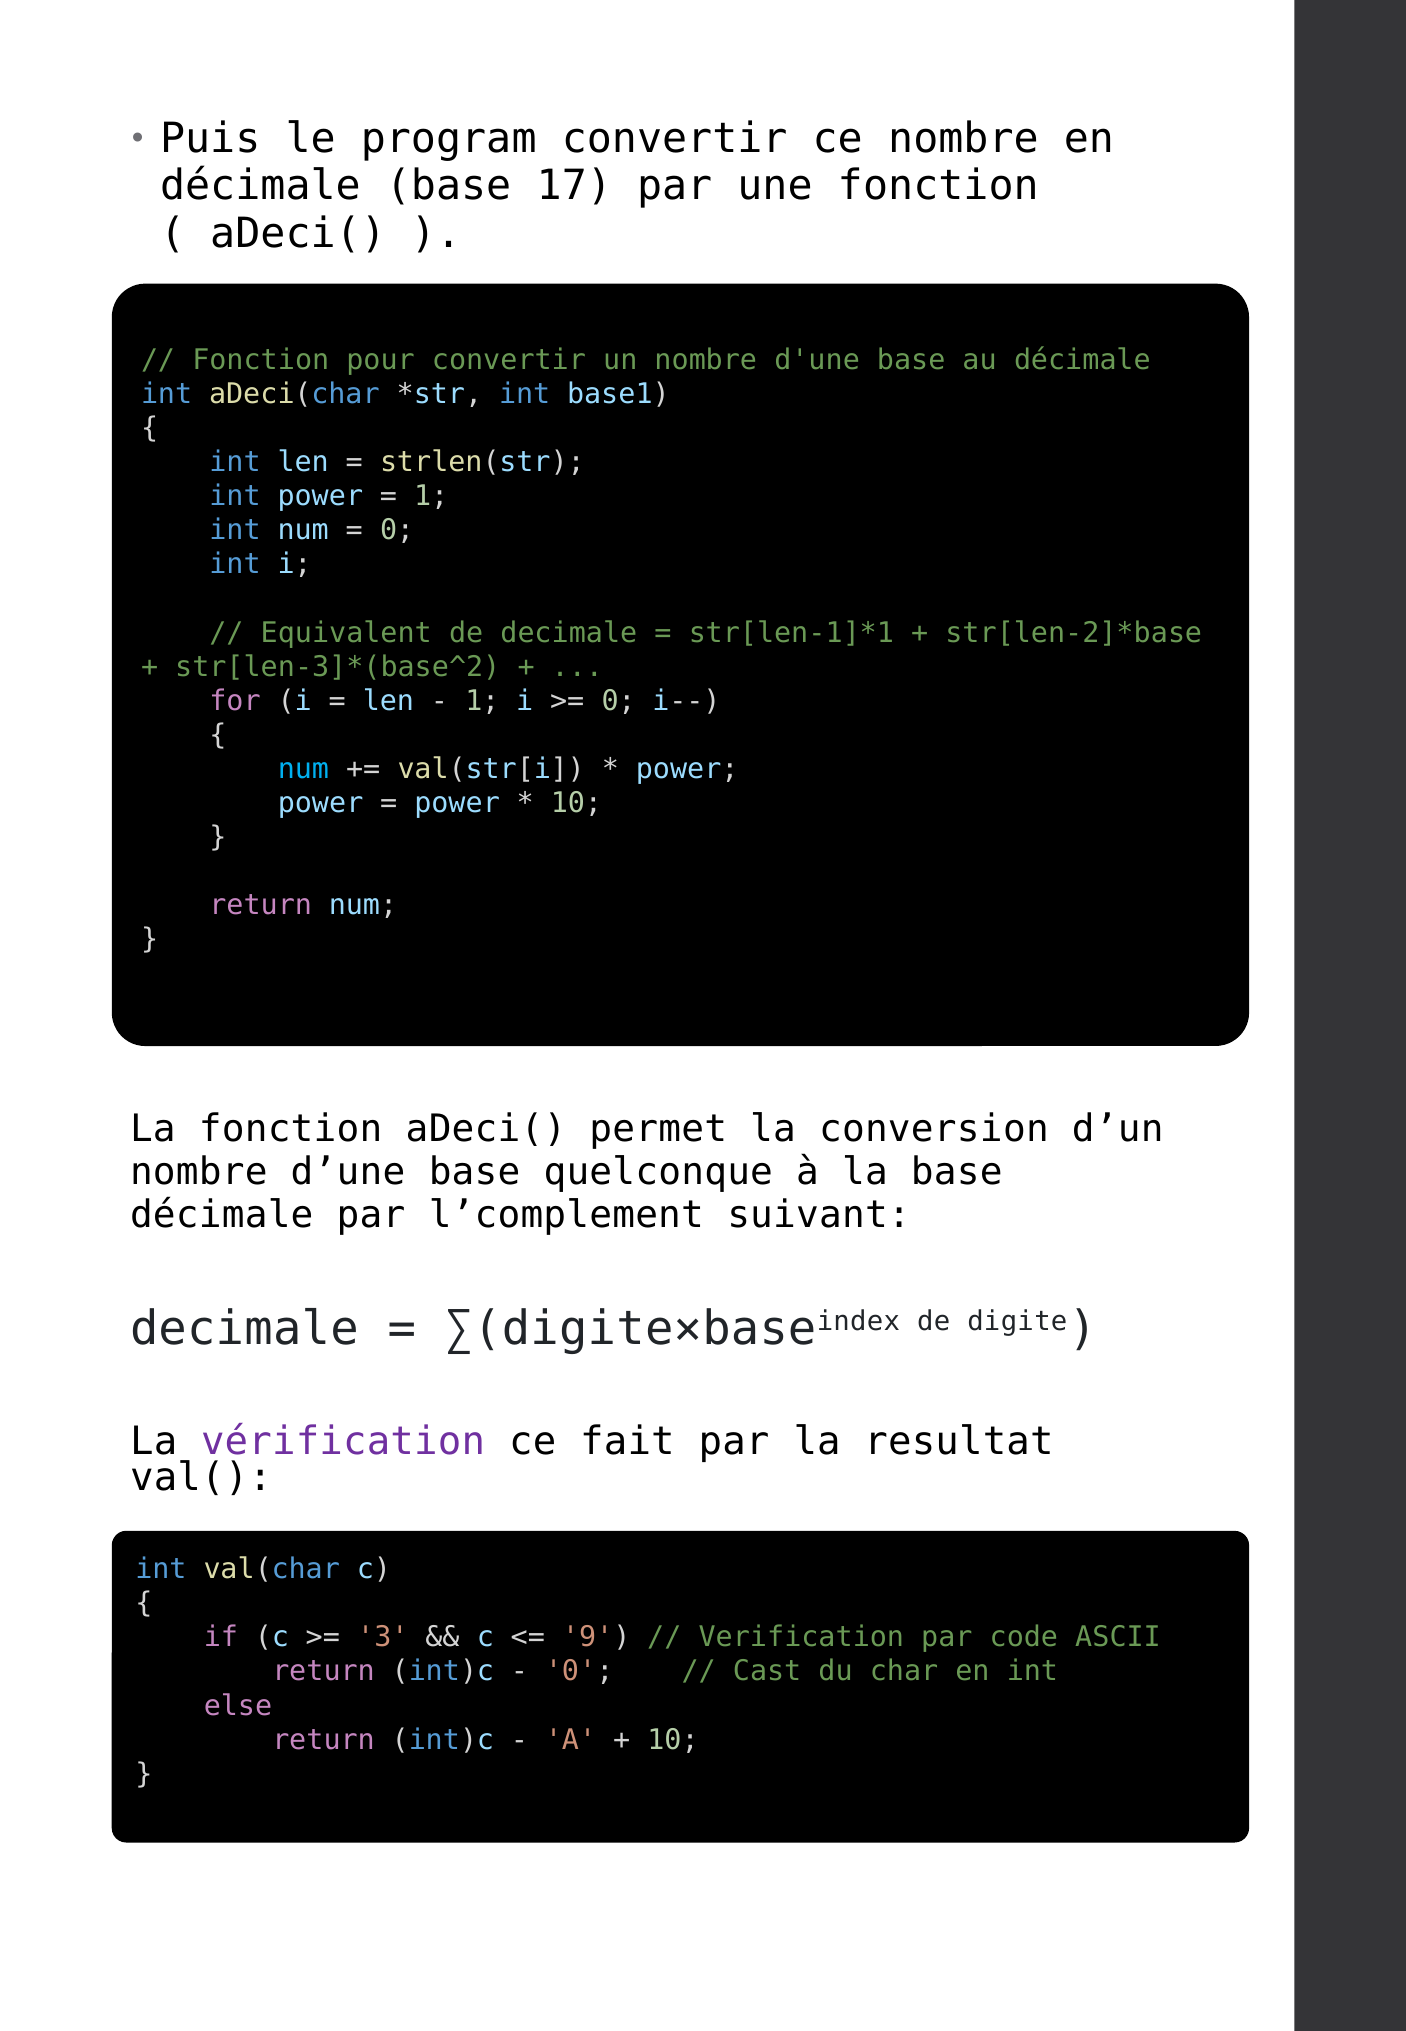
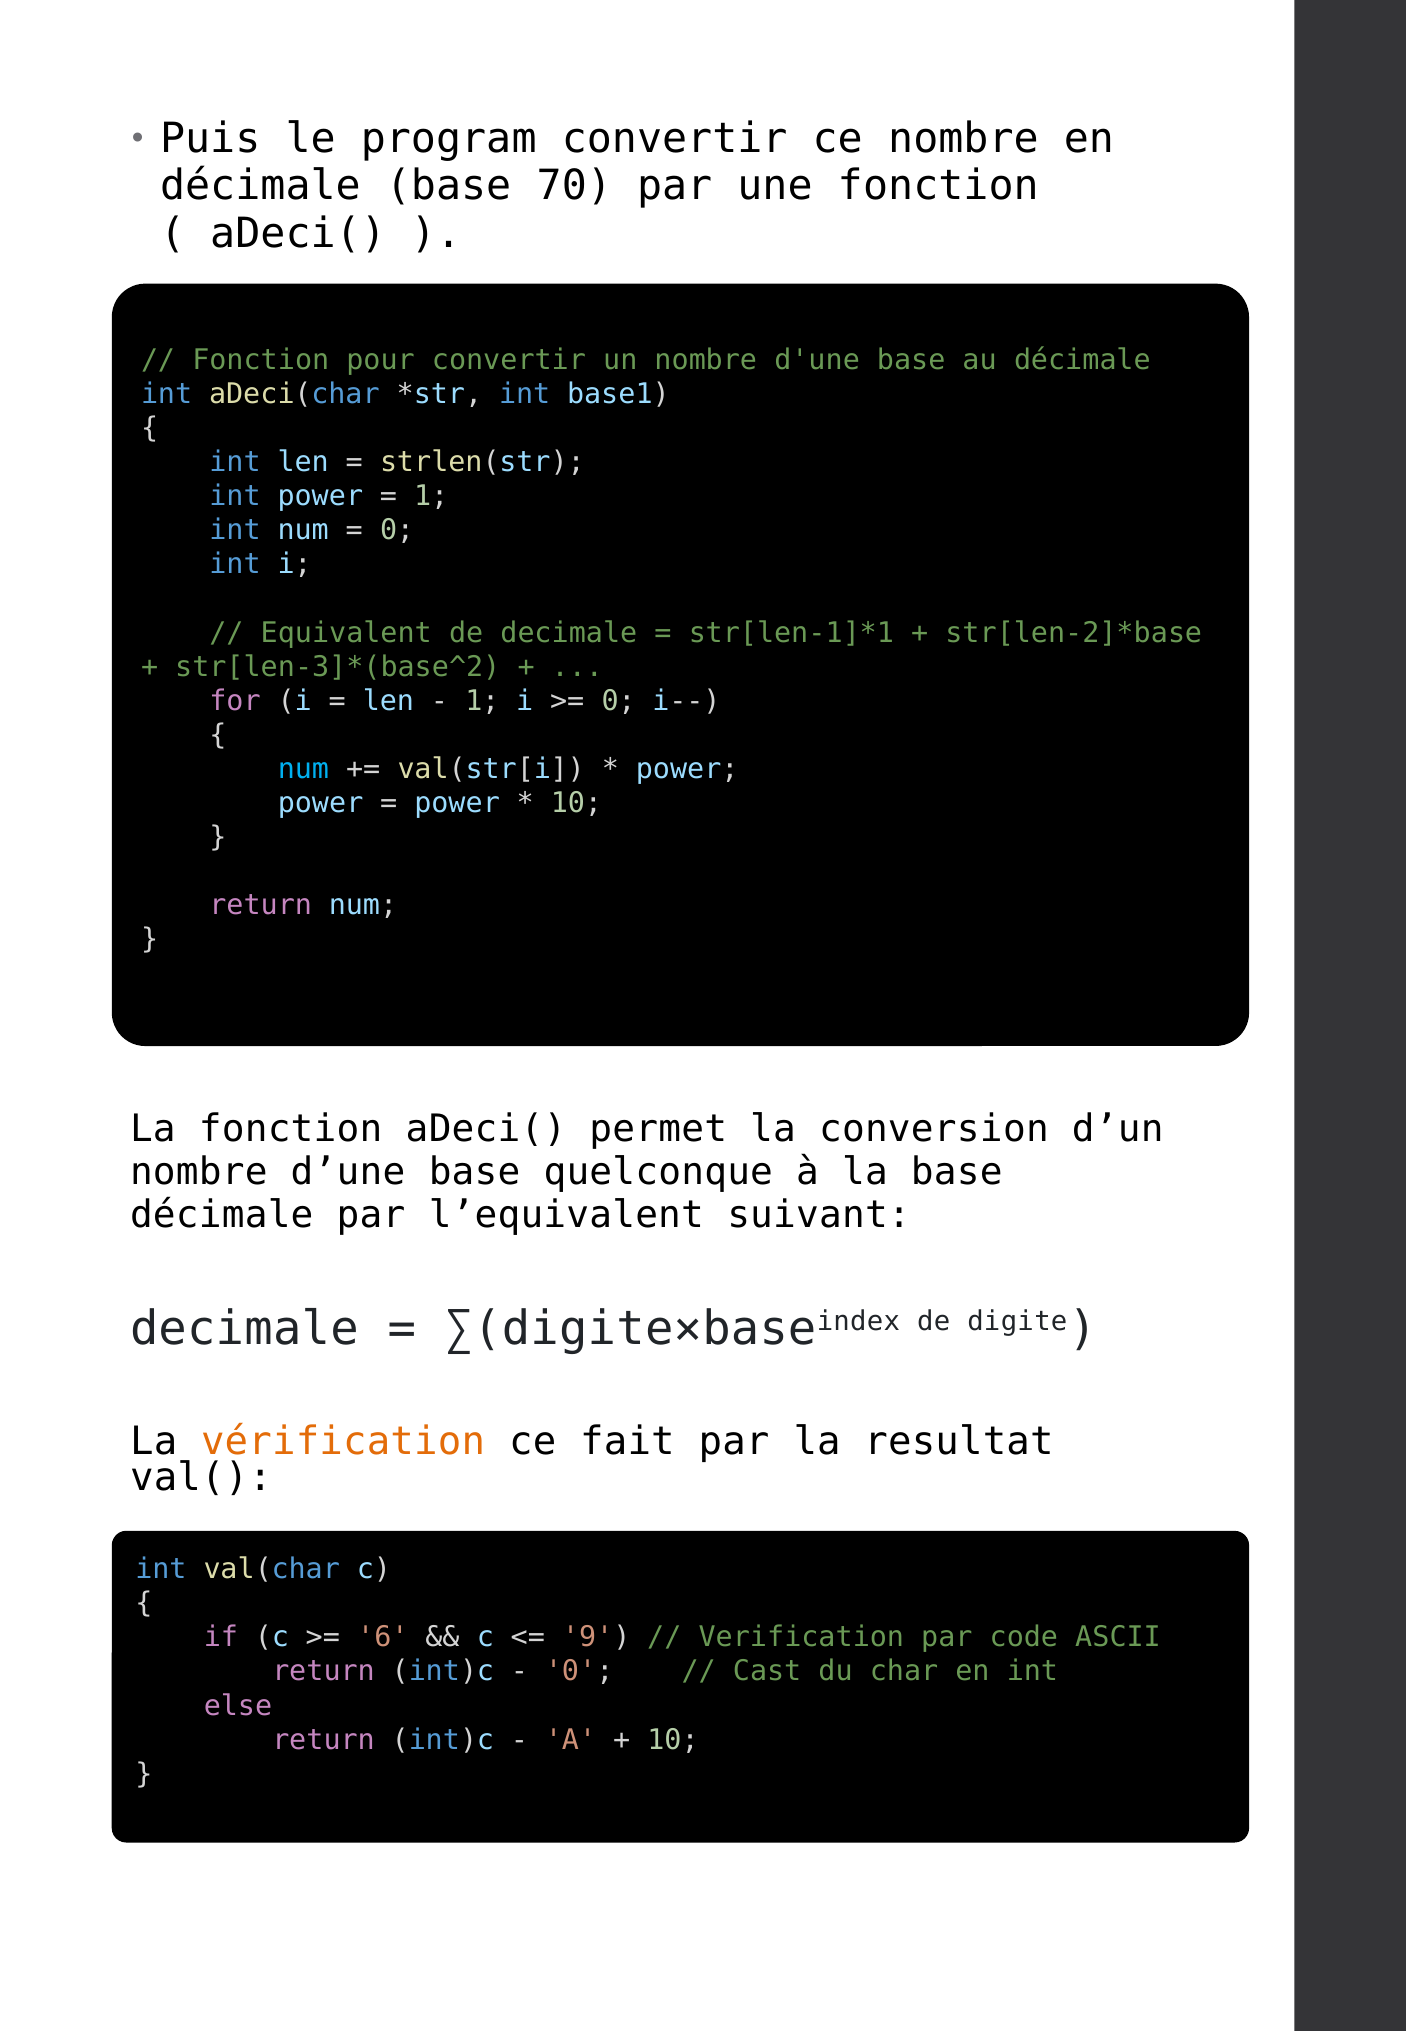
17: 17 -> 70 (574, 186)
l’complement: l’complement -> l’equivalent (566, 1215)
vérification colour: purple -> orange (343, 1442)
3: 3 -> 6 (383, 1637)
